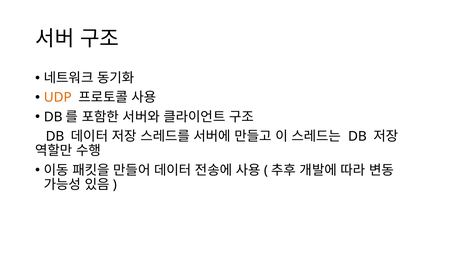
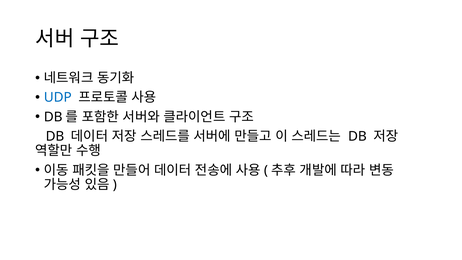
UDP colour: orange -> blue (58, 97)
